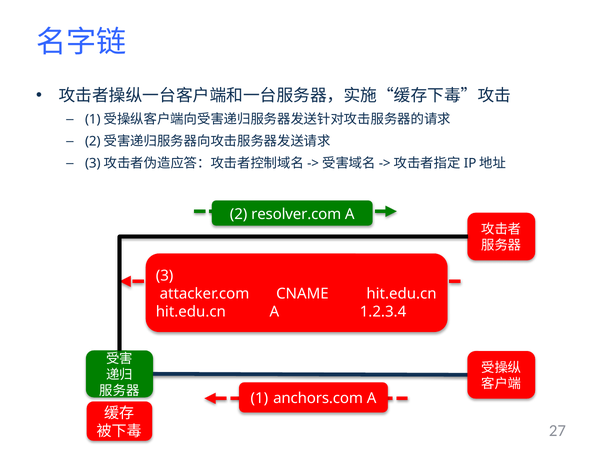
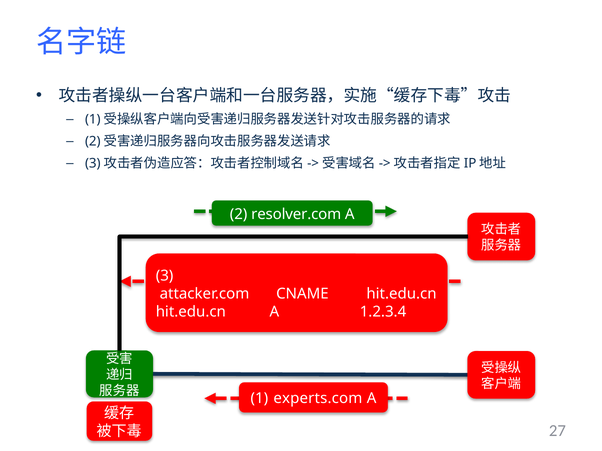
anchors.com: anchors.com -> experts.com (318, 399)
